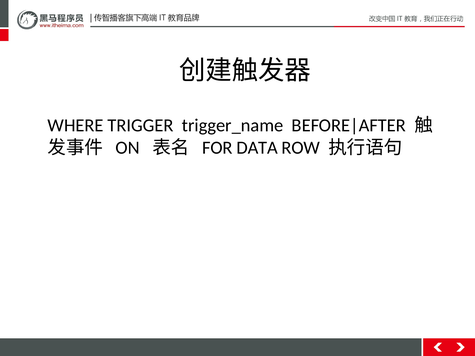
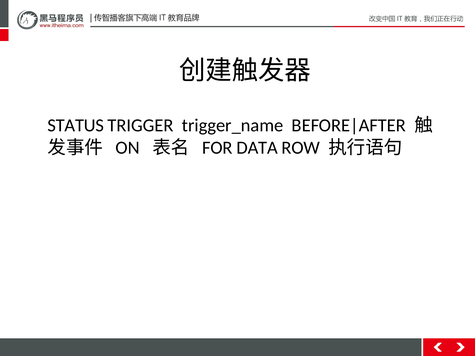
WHERE: WHERE -> STATUS (76, 126)
